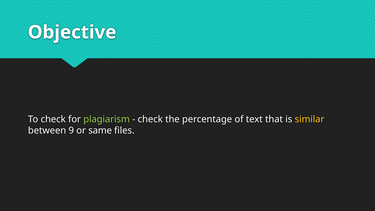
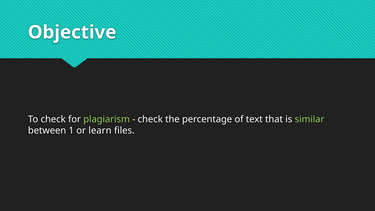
similar colour: yellow -> light green (310, 119)
9: 9 -> 1 (71, 131)
same: same -> learn (100, 131)
